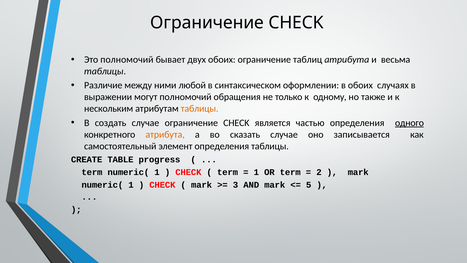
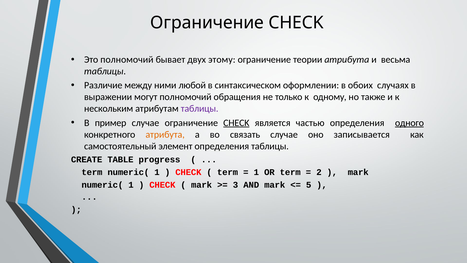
двух обоих: обоих -> этому (222, 60)
таблиц: таблиц -> теории (308, 60)
таблицы colour: orange -> purple (200, 109)
создать: создать -> пример (111, 123)
CHECK underline: none -> present (236, 123)
сказать: сказать -> связать (245, 134)
